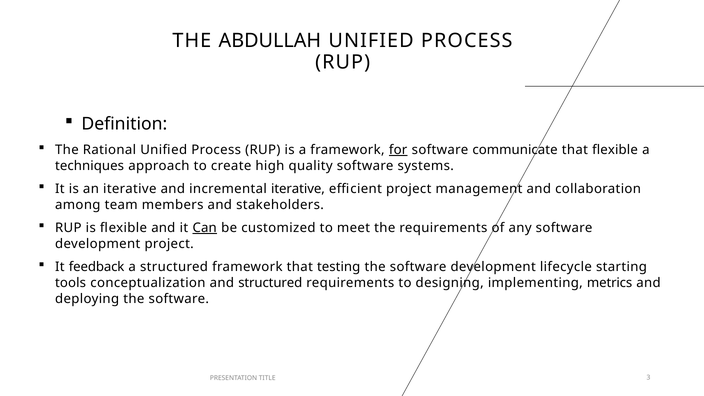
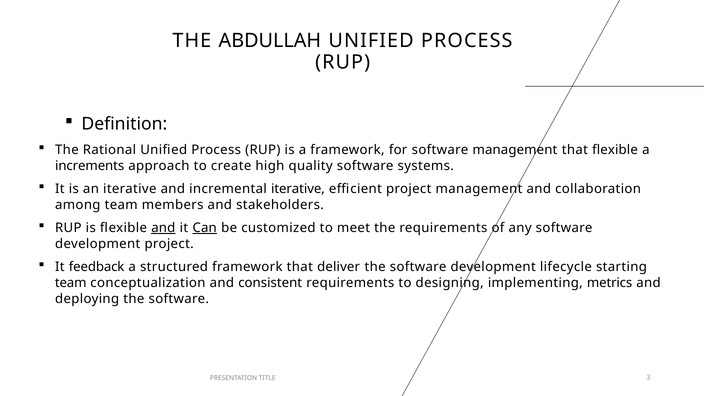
for underline: present -> none (398, 150)
software communicate: communicate -> management (515, 150)
techniques: techniques -> increments (90, 166)
and underline: none -> present (163, 228)
testing: testing -> deliver (339, 267)
tools: tools -> team (71, 283)
and structured: structured -> consistent (270, 283)
